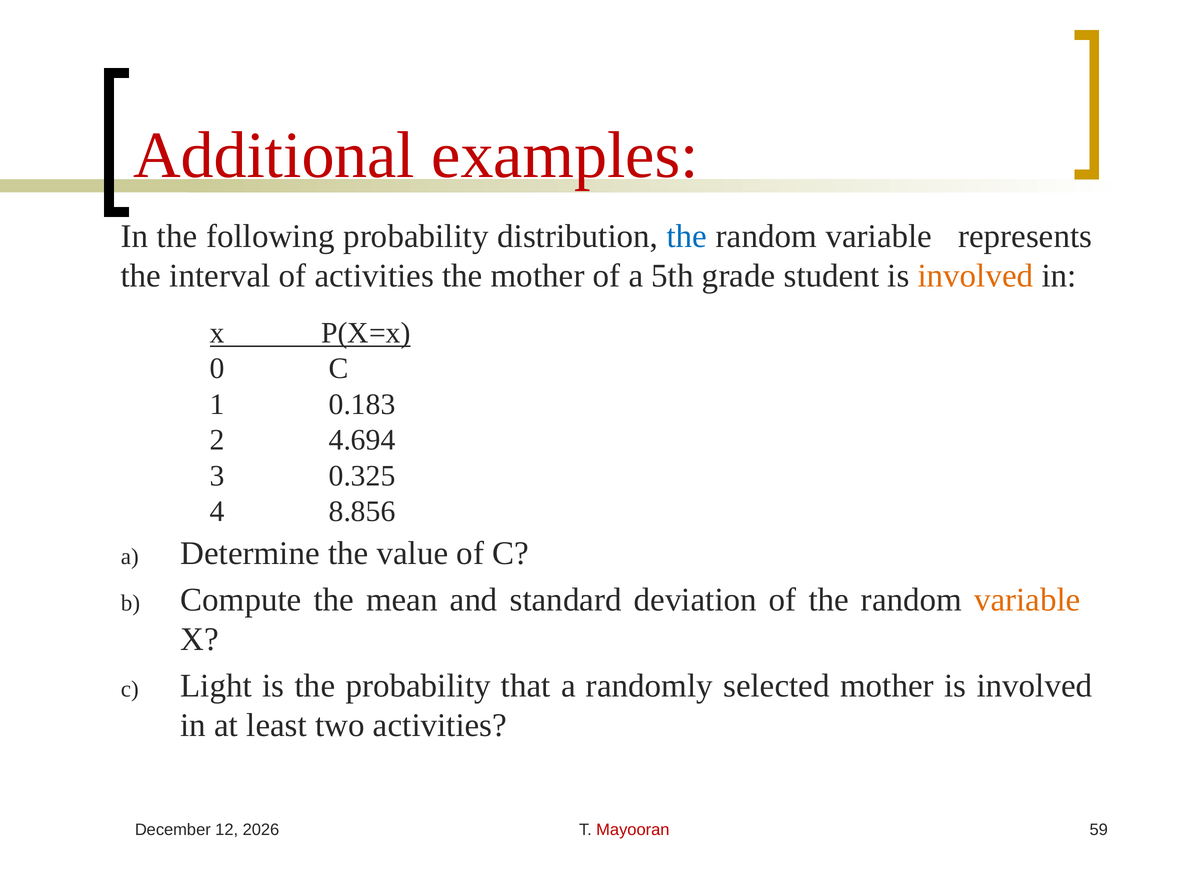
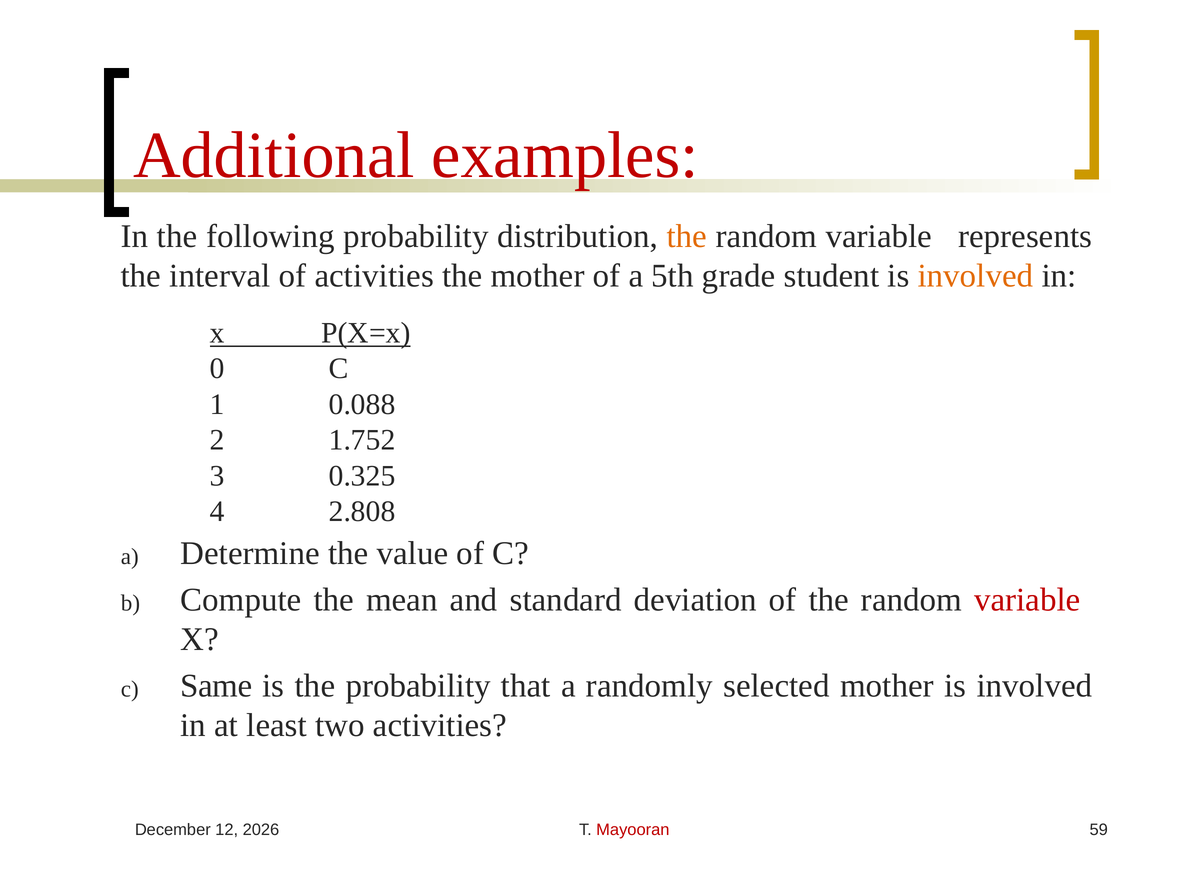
the colour: blue -> orange (687, 236)
0.183: 0.183 -> 0.088 (362, 404)
4.694: 4.694 -> 1.752 (362, 440)
8.856: 8.856 -> 2.808 (362, 511)
variable colour: orange -> red (1027, 600)
Light: Light -> Same (216, 685)
